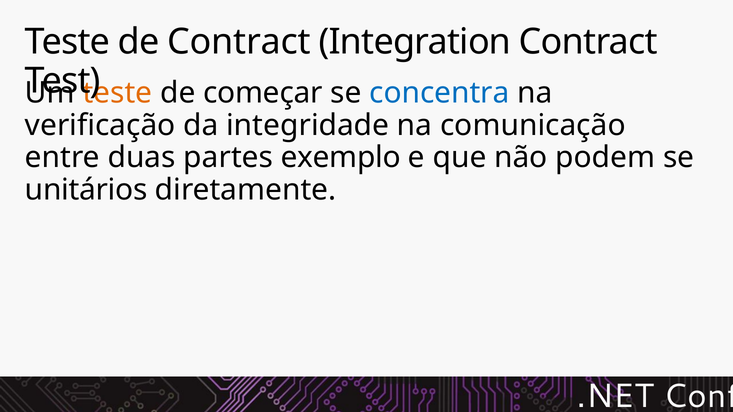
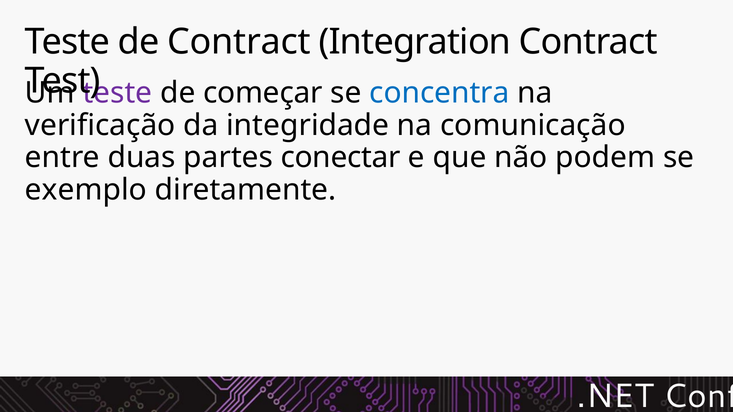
teste colour: orange -> purple (117, 93)
exemplo: exemplo -> conectar (341, 158)
unitários: unitários -> exemplo (86, 190)
